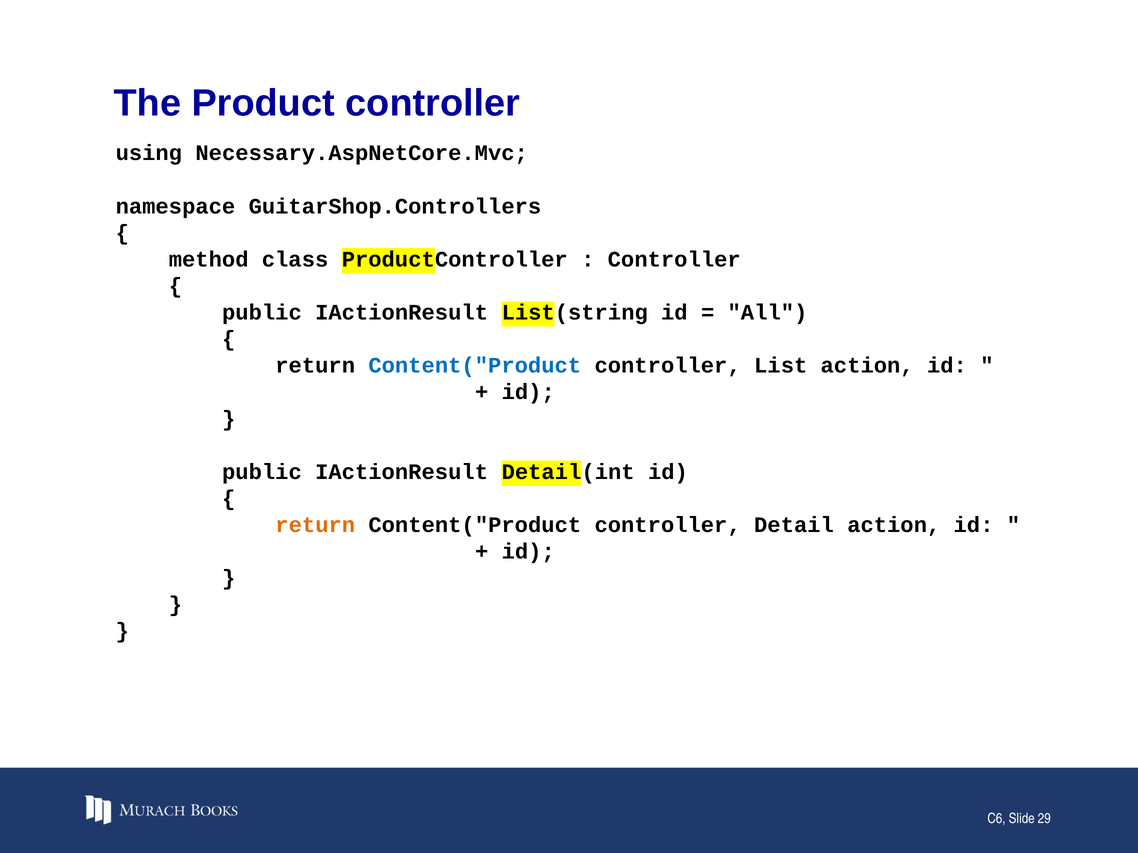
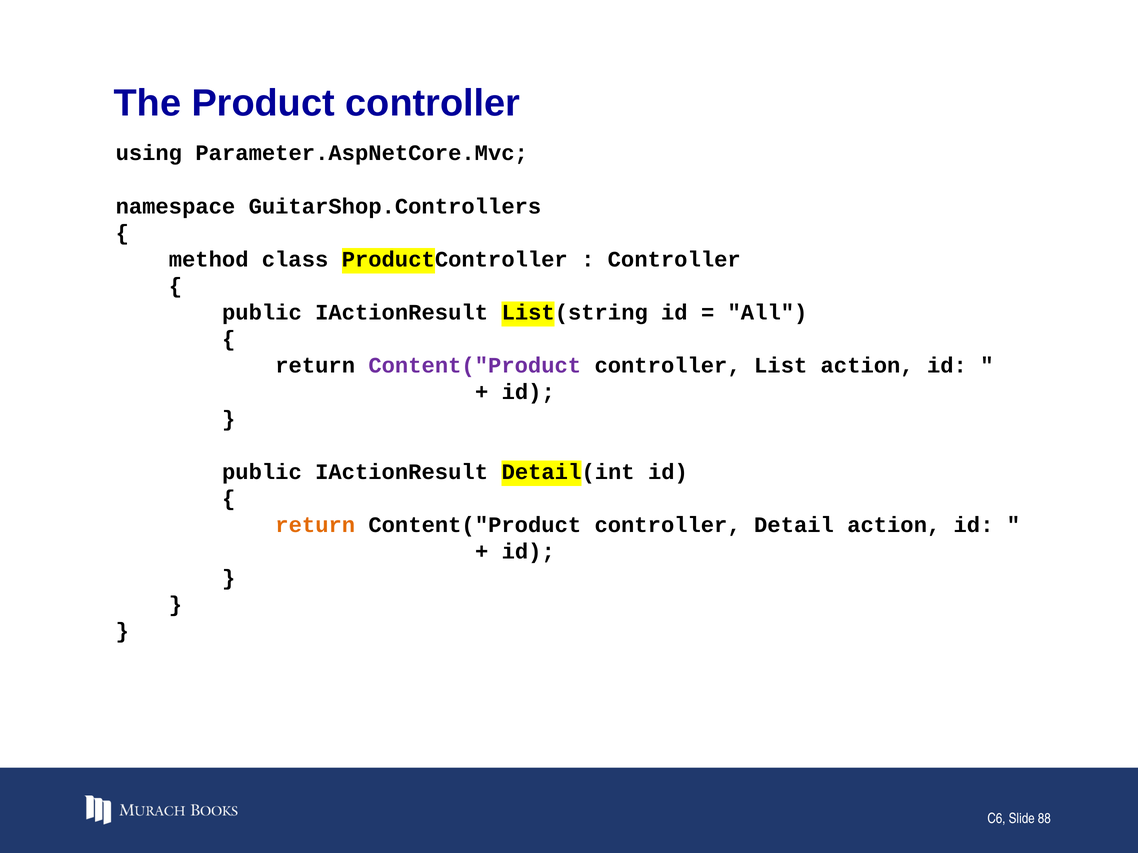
Necessary.AspNetCore.Mvc: Necessary.AspNetCore.Mvc -> Parameter.AspNetCore.Mvc (362, 153)
Content("Product colour: blue -> purple (475, 366)
29: 29 -> 88 (1044, 819)
